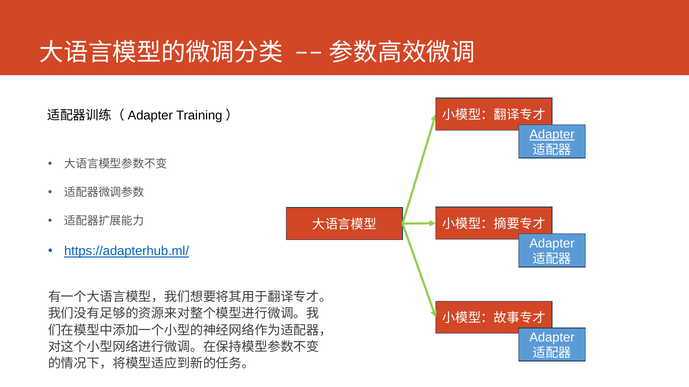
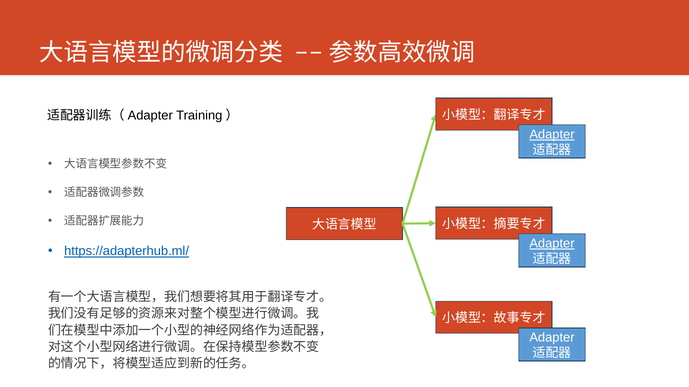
Adapter underline: none -> present (552, 244)
